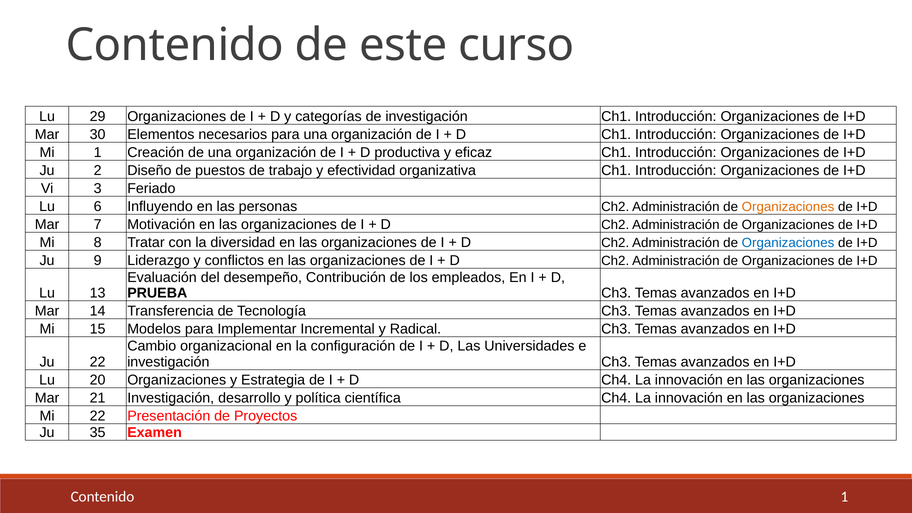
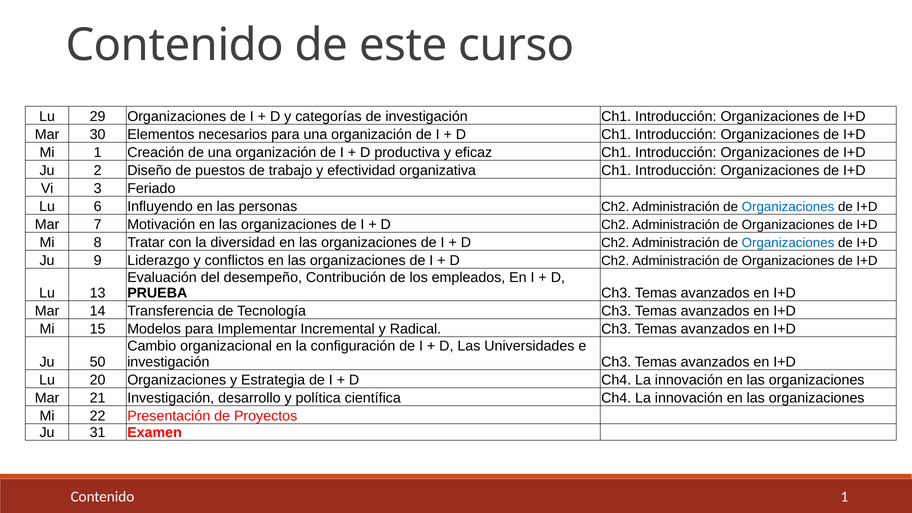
Organizaciones colour: orange -> blue (788, 207)
Ju 22: 22 -> 50 (98, 362)
35: 35 -> 31 (98, 433)
